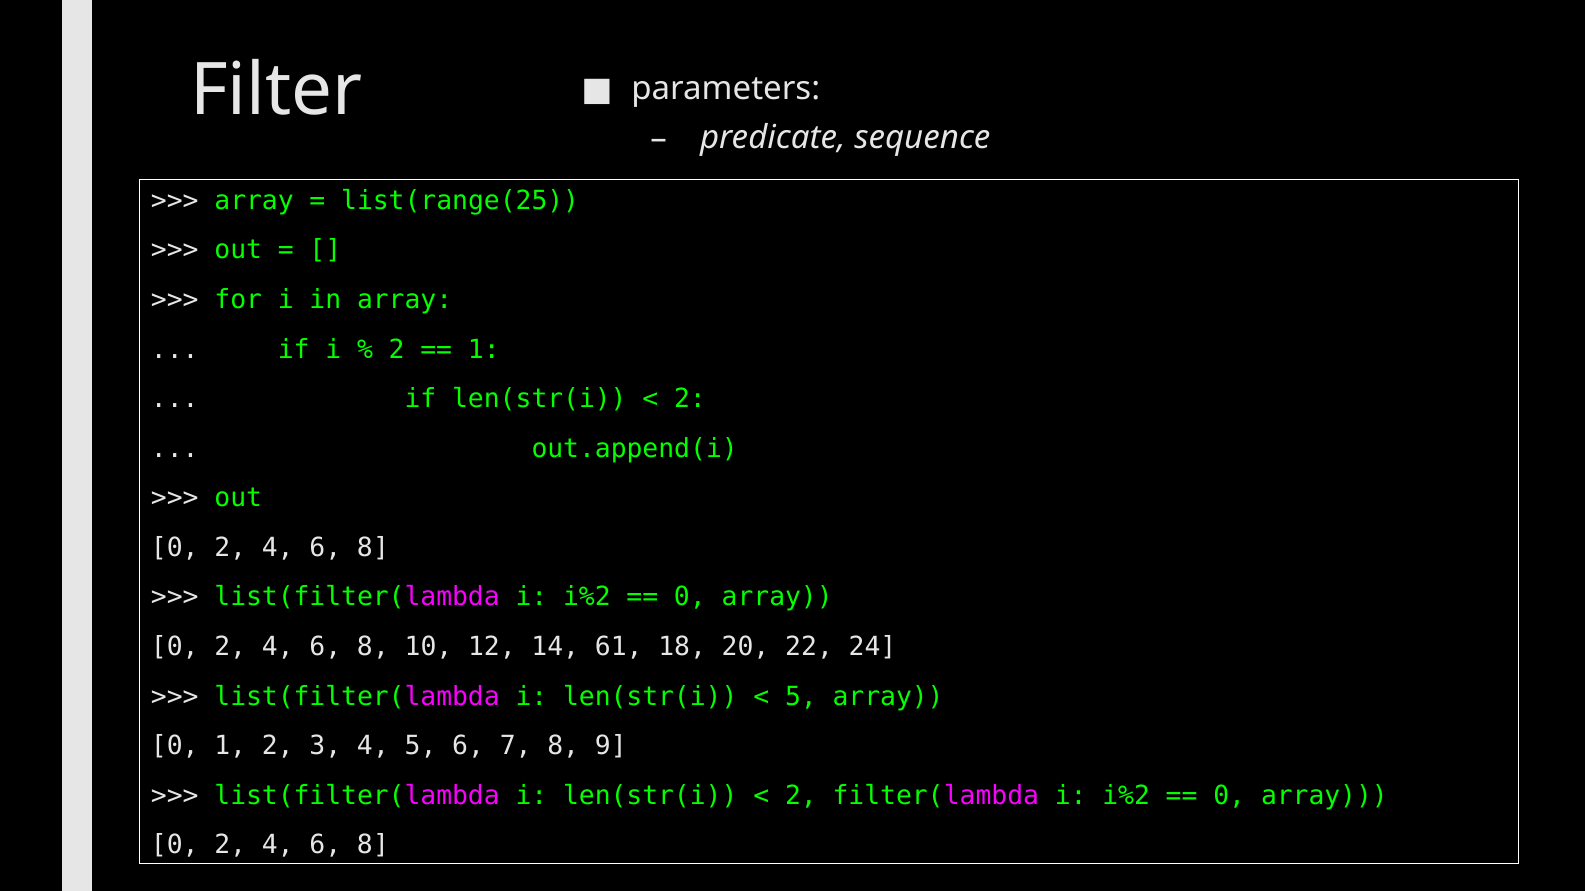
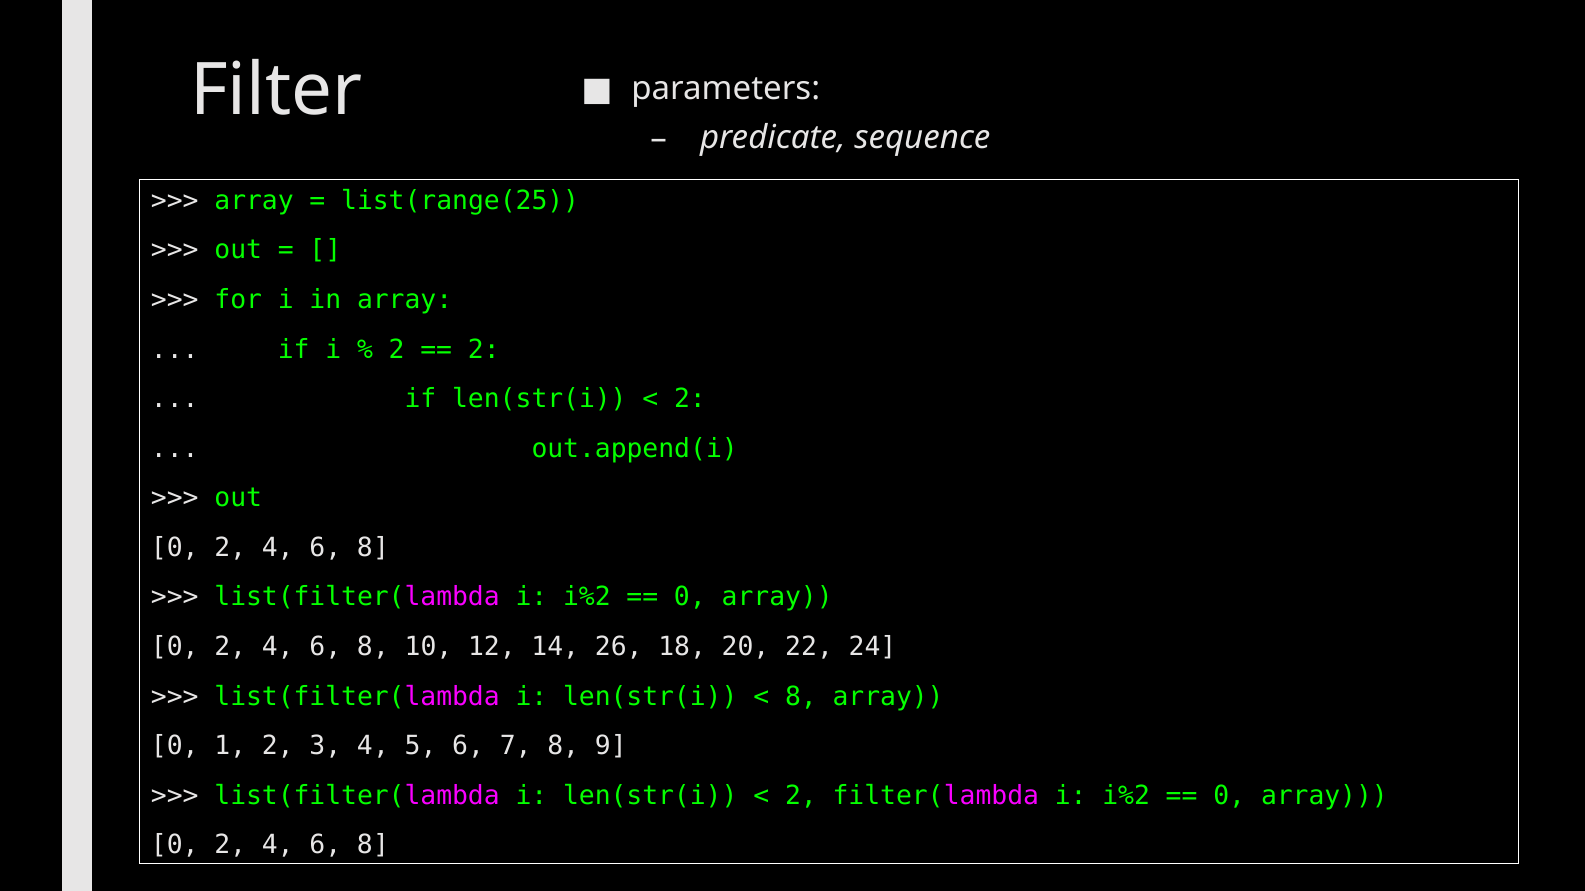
1: 1 -> 2 (484, 350)
61: 61 -> 26 (619, 647)
5: 5 -> 8 (801, 697)
